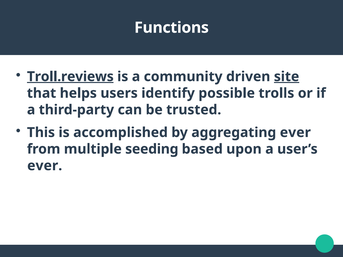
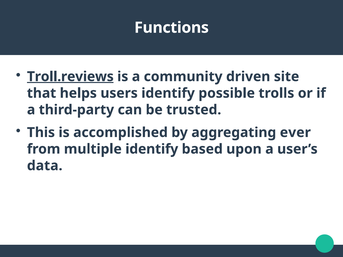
site underline: present -> none (287, 77)
multiple seeding: seeding -> identify (152, 149)
ever: ever -> data (45, 166)
